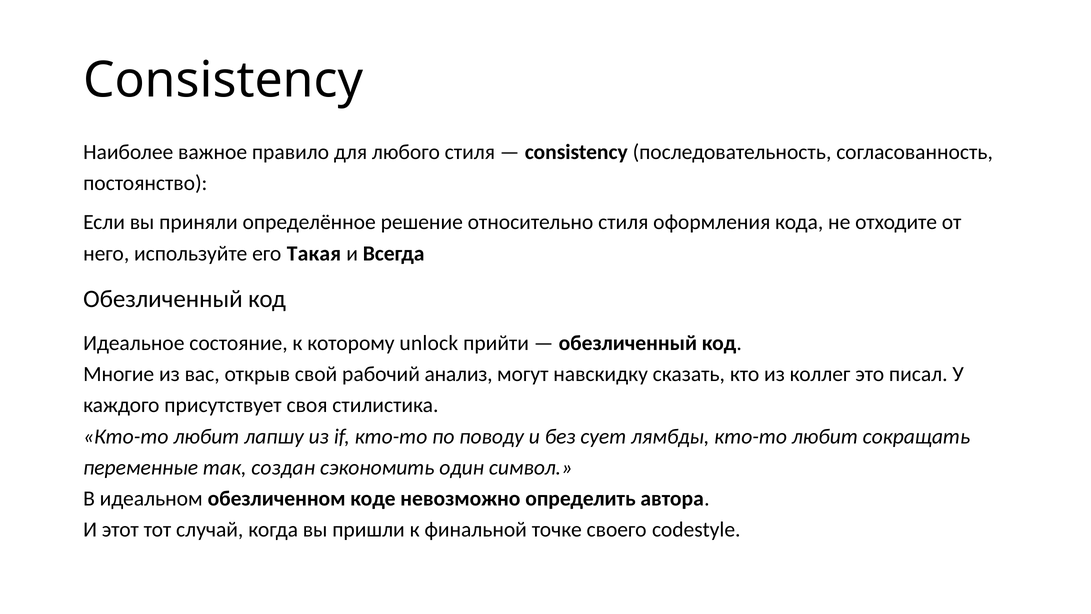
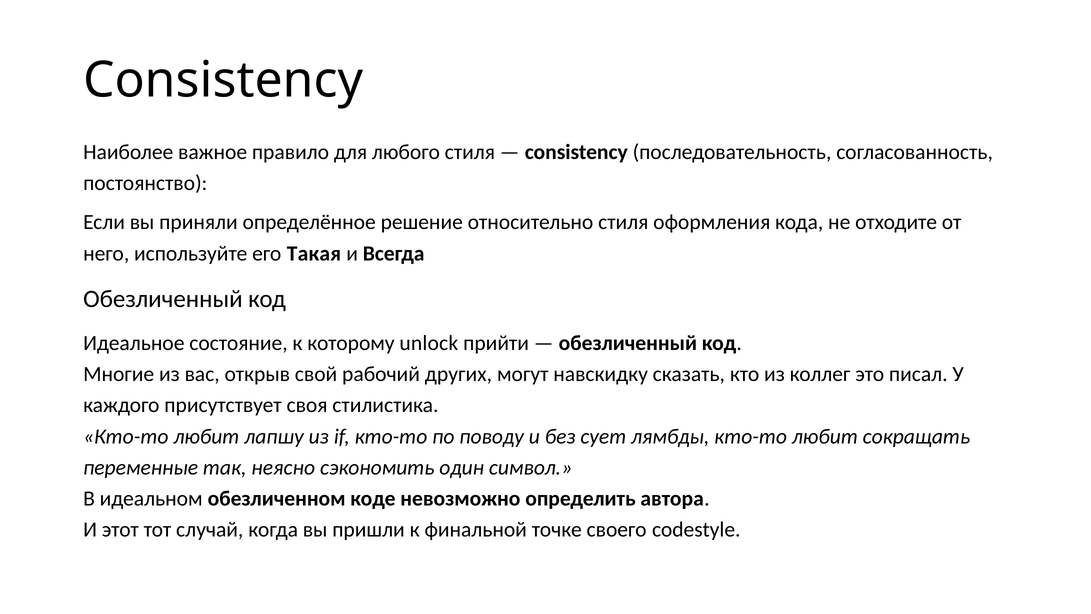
анализ: анализ -> других (458, 374)
создан: создан -> неясно (283, 467)
